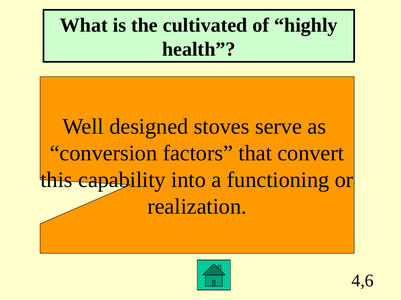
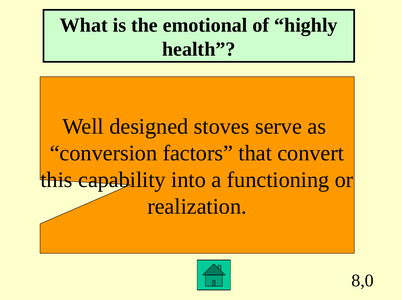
cultivated: cultivated -> emotional (205, 25)
4,6: 4,6 -> 8,0 (363, 281)
